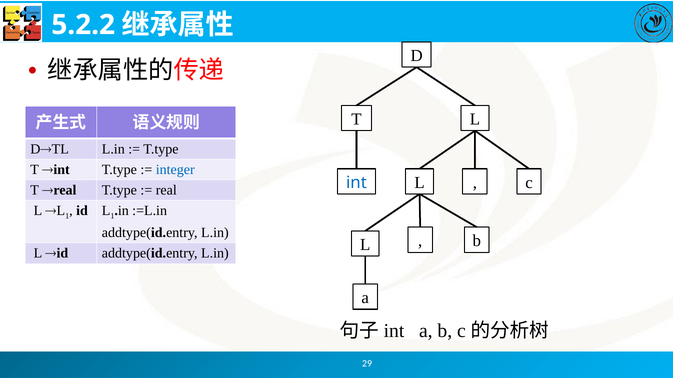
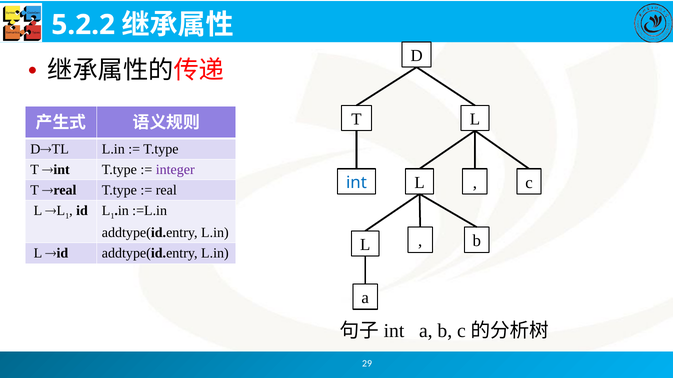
integer colour: blue -> purple (175, 170)
